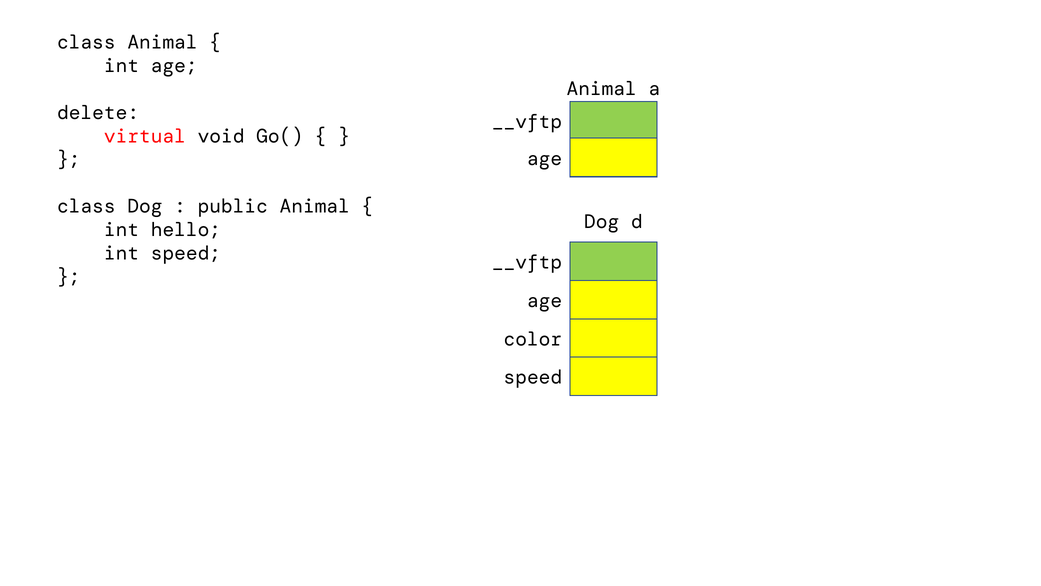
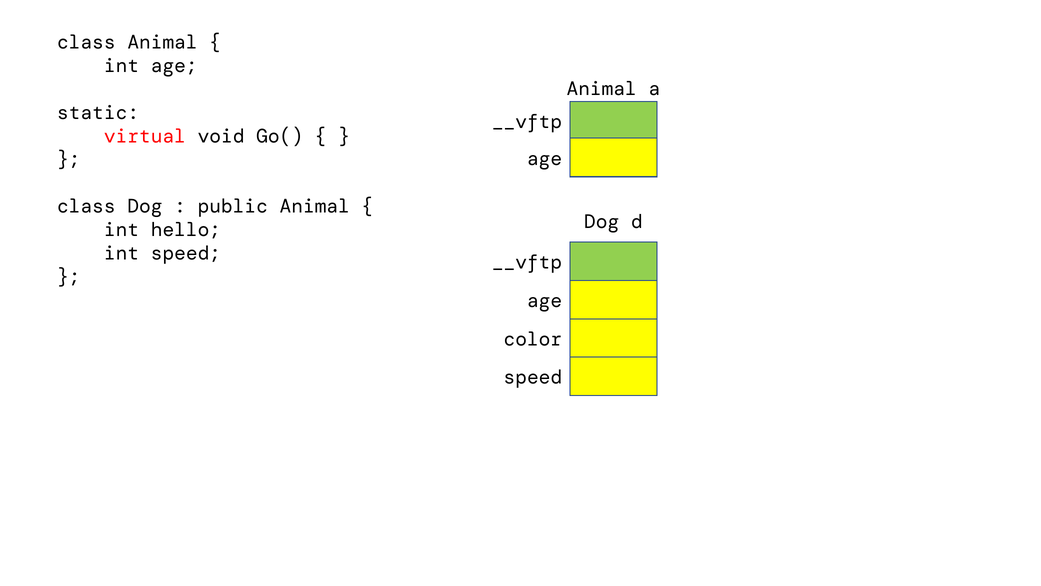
delete: delete -> static (98, 113)
